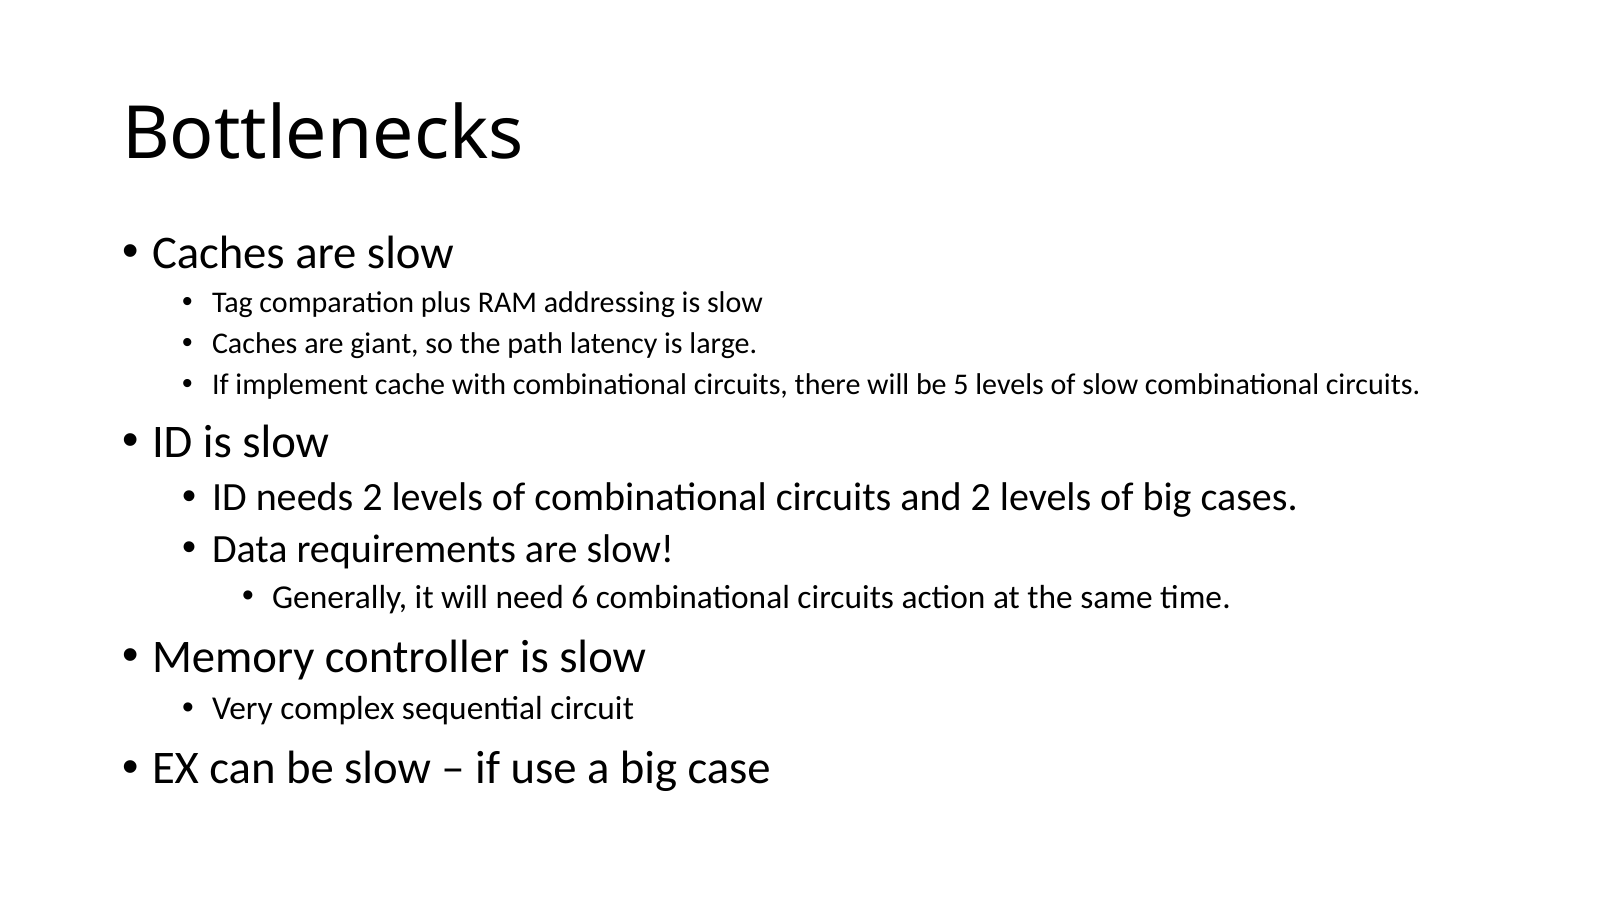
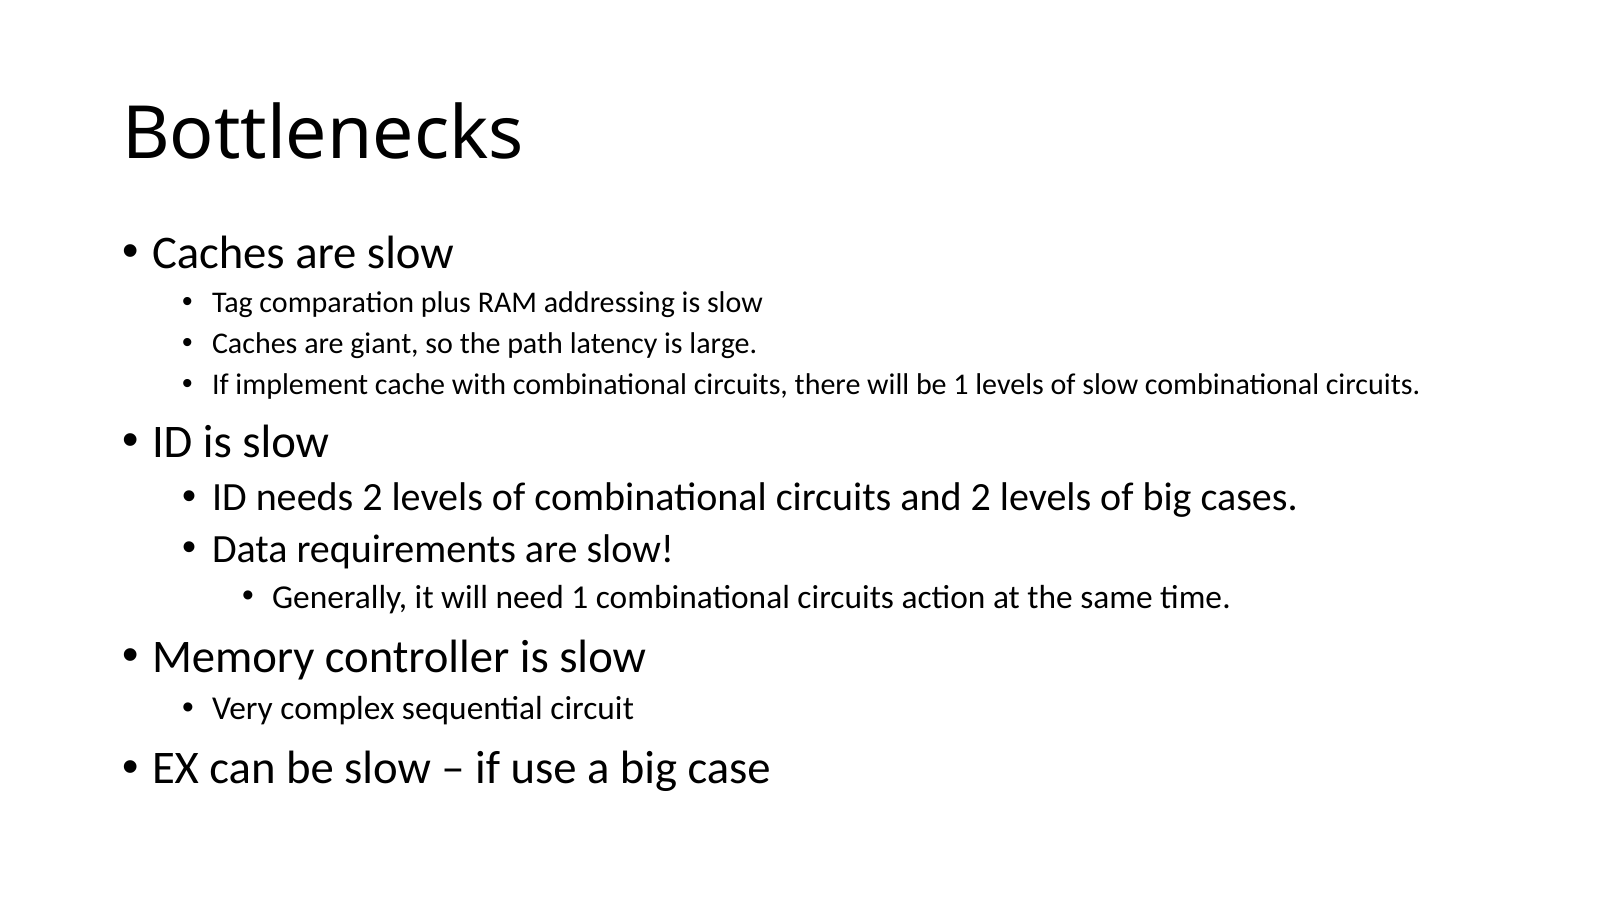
be 5: 5 -> 1 (961, 384)
need 6: 6 -> 1 (580, 597)
